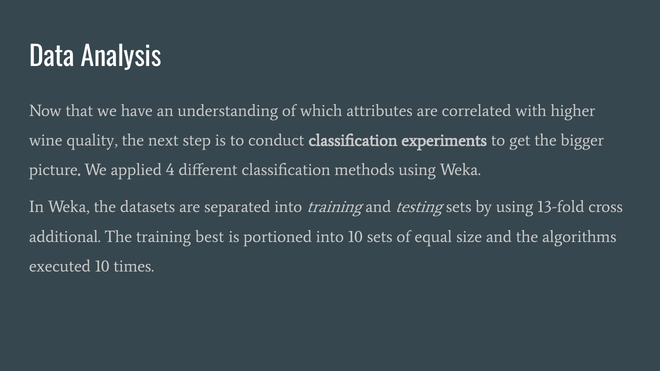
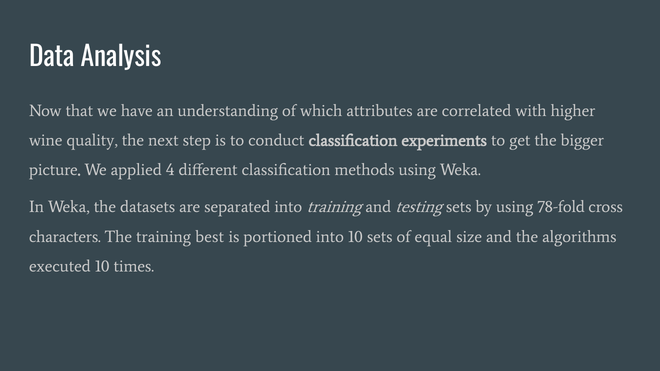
13-fold: 13-fold -> 78-fold (561, 207)
additional: additional -> characters (65, 237)
